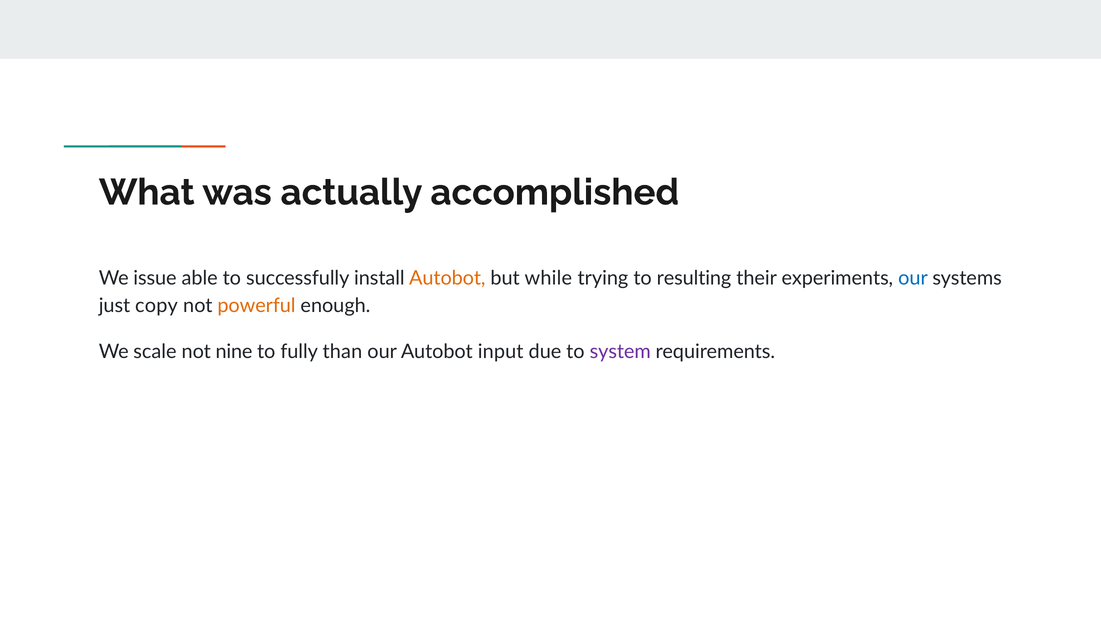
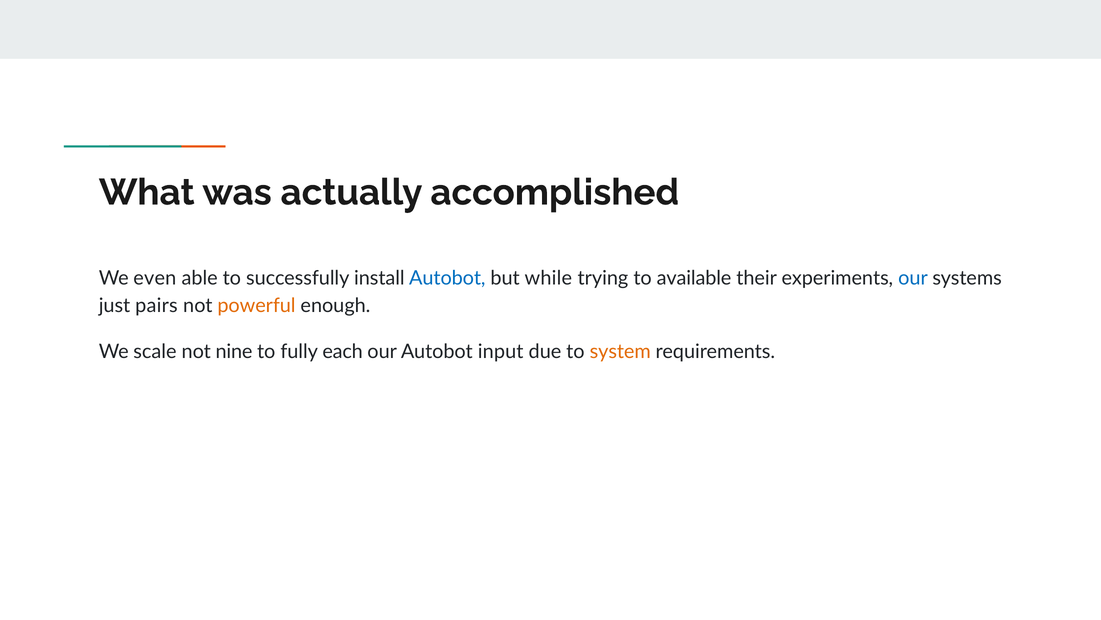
issue: issue -> even (155, 278)
Autobot colour: orange -> blue (447, 278)
resulting: resulting -> available (694, 278)
copy: copy -> pairs (156, 305)
than: than -> each (343, 351)
system colour: purple -> orange (620, 351)
